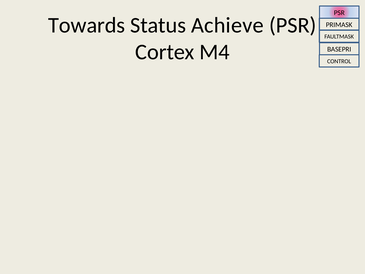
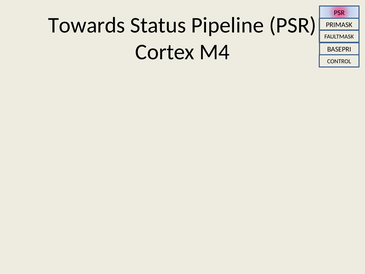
Achieve: Achieve -> Pipeline (227, 25)
